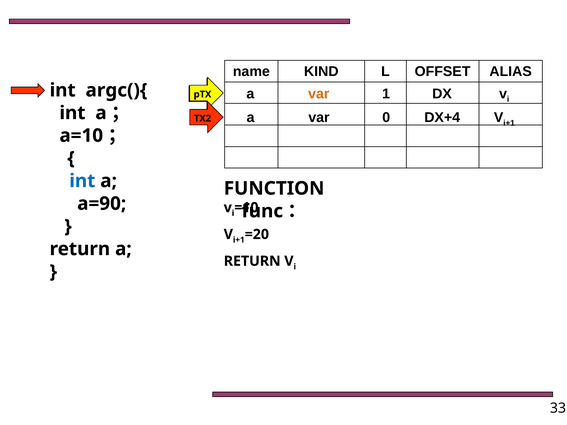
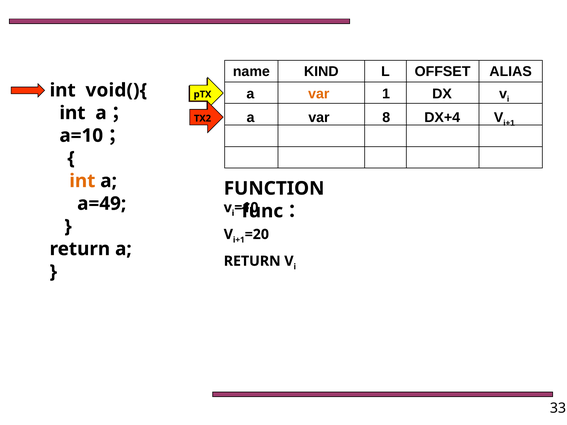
argc(){: argc(){ -> void(){ (116, 90)
0: 0 -> 8 (386, 118)
int colour: blue -> orange (82, 181)
a=90: a=90 -> a=49 (102, 204)
